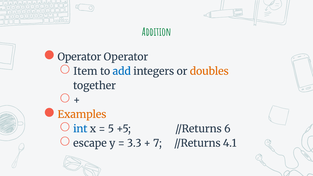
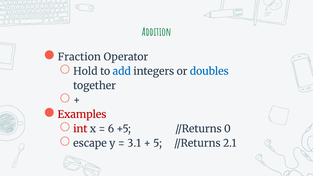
Operator: Operator -> Fraction (79, 57)
Item: Item -> Hold (85, 71)
doubles colour: orange -> blue (209, 71)
Examples colour: orange -> red (82, 115)
int colour: blue -> red (80, 129)
5: 5 -> 6 (111, 129)
6: 6 -> 0 (227, 129)
3.3: 3.3 -> 3.1 (134, 143)
7: 7 -> 5 (158, 143)
4.1: 4.1 -> 2.1 (230, 143)
